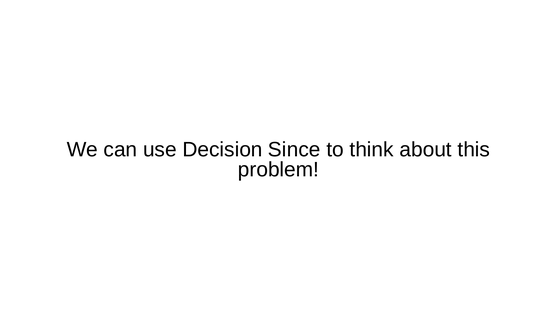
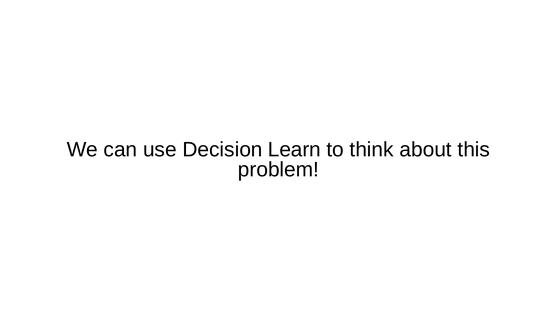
Since: Since -> Learn (294, 150)
